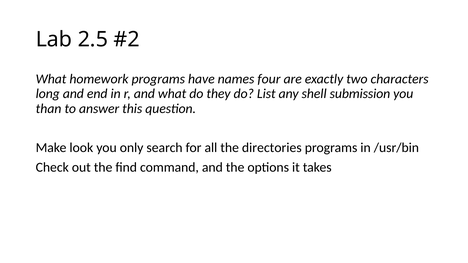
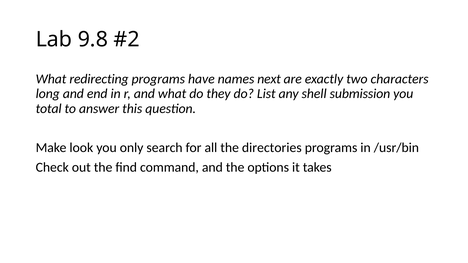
2.5: 2.5 -> 9.8 (93, 39)
homework: homework -> redirecting (99, 79)
four: four -> next (269, 79)
than: than -> total (49, 109)
